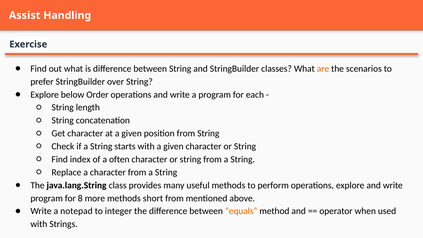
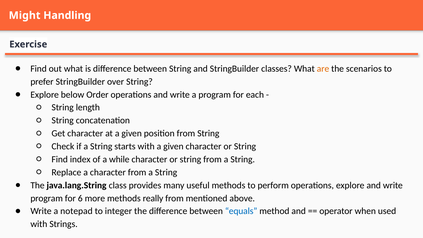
Assist: Assist -> Might (25, 15)
often: often -> while (119, 159)
8: 8 -> 6 (80, 198)
short: short -> really (153, 198)
equals colour: orange -> blue (241, 211)
